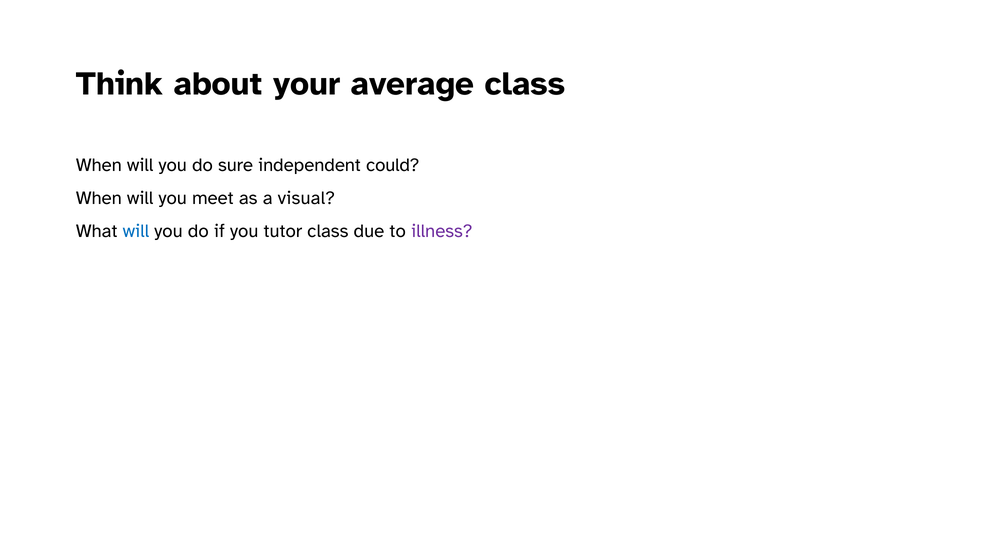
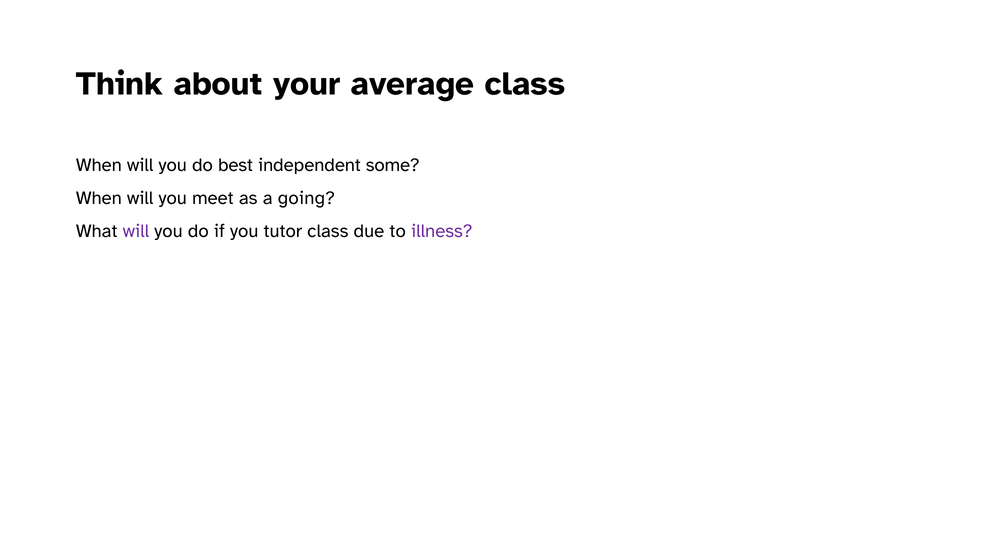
sure: sure -> best (236, 165)
could: could -> some (393, 165)
visual: visual -> going (306, 198)
will colour: blue -> purple (136, 231)
